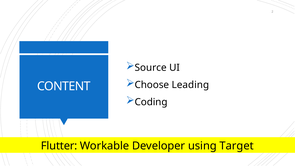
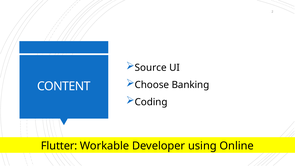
Leading: Leading -> Banking (190, 85)
Target: Target -> Online (237, 146)
